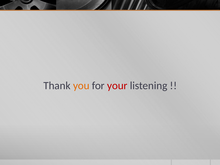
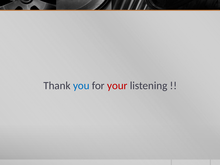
you colour: orange -> blue (81, 86)
